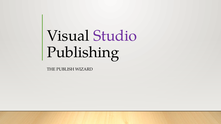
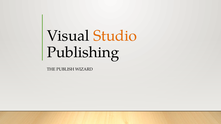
Studio colour: purple -> orange (115, 36)
